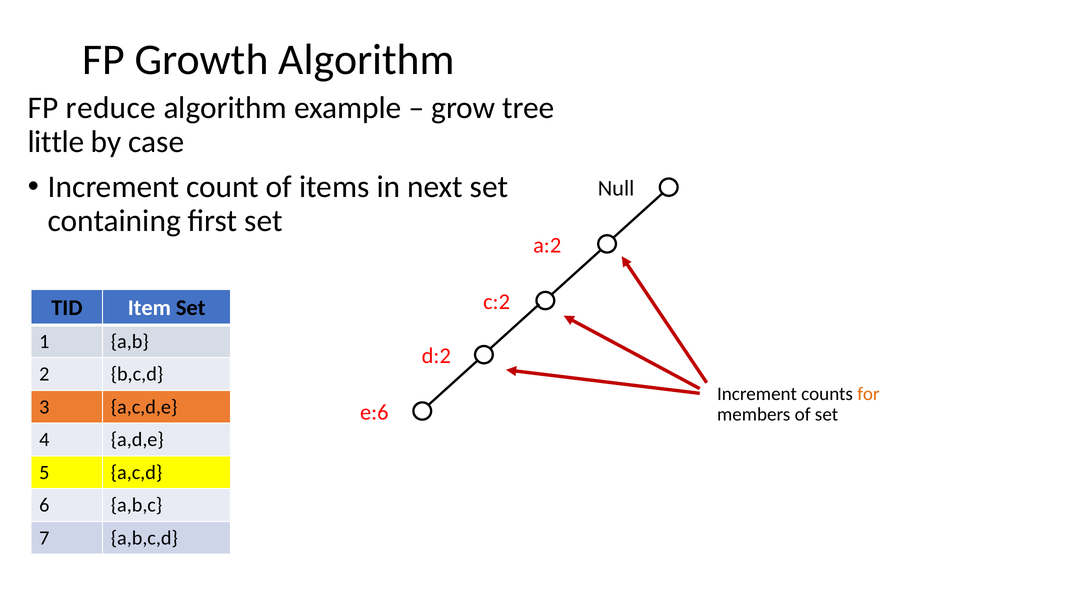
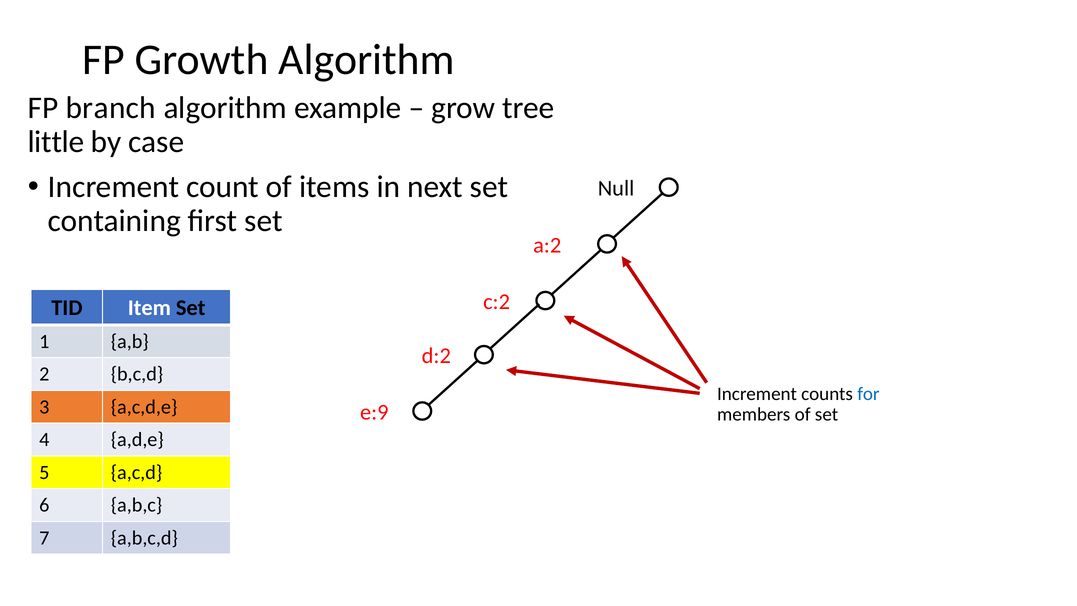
reduce: reduce -> branch (111, 108)
for colour: orange -> blue (868, 394)
e:6: e:6 -> e:9 (374, 412)
